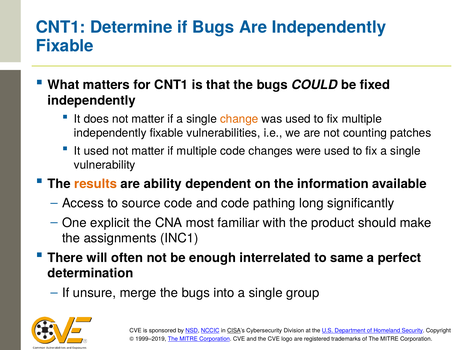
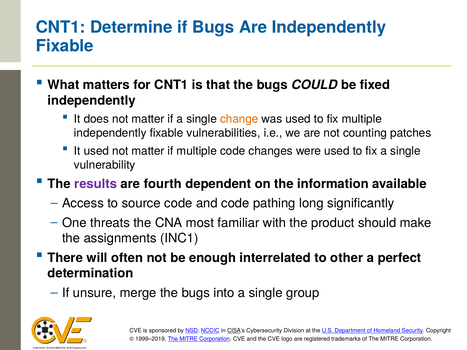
results colour: orange -> purple (96, 184)
ability: ability -> fourth (163, 184)
explicit: explicit -> threats (110, 223)
same: same -> other (347, 258)
